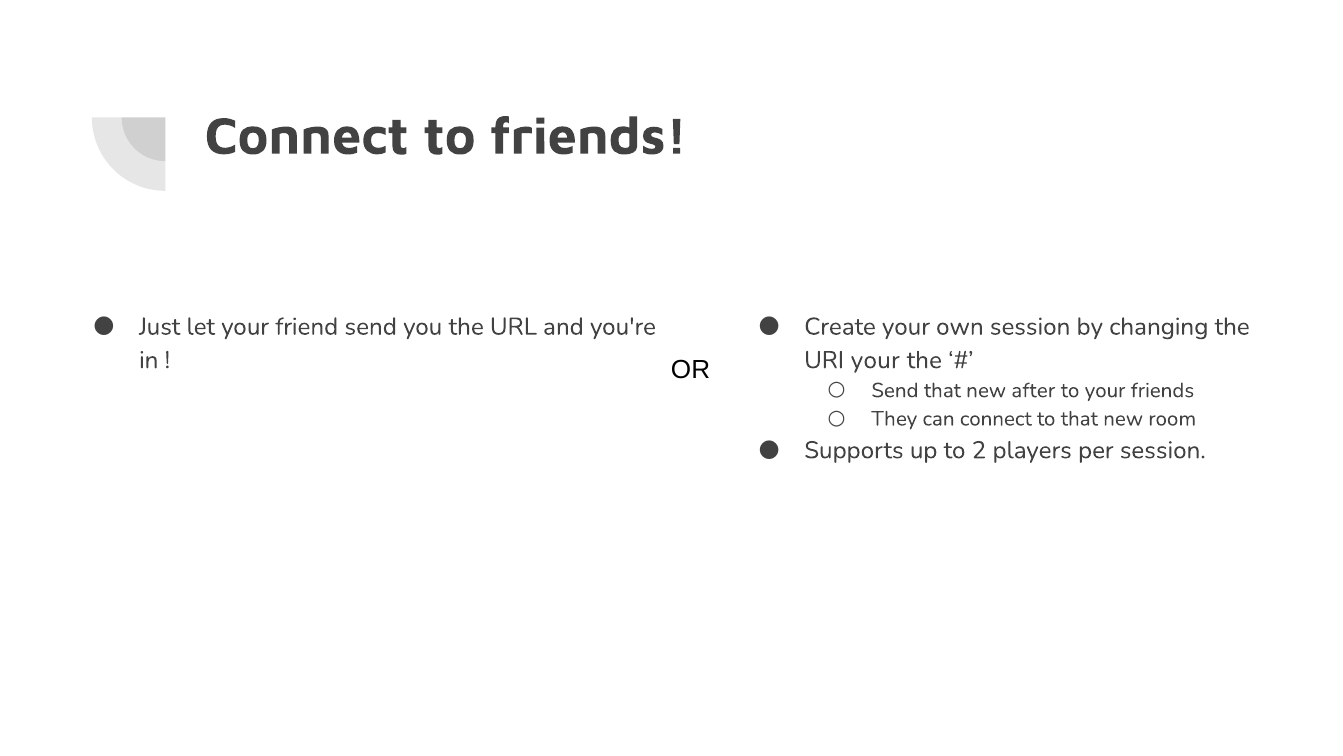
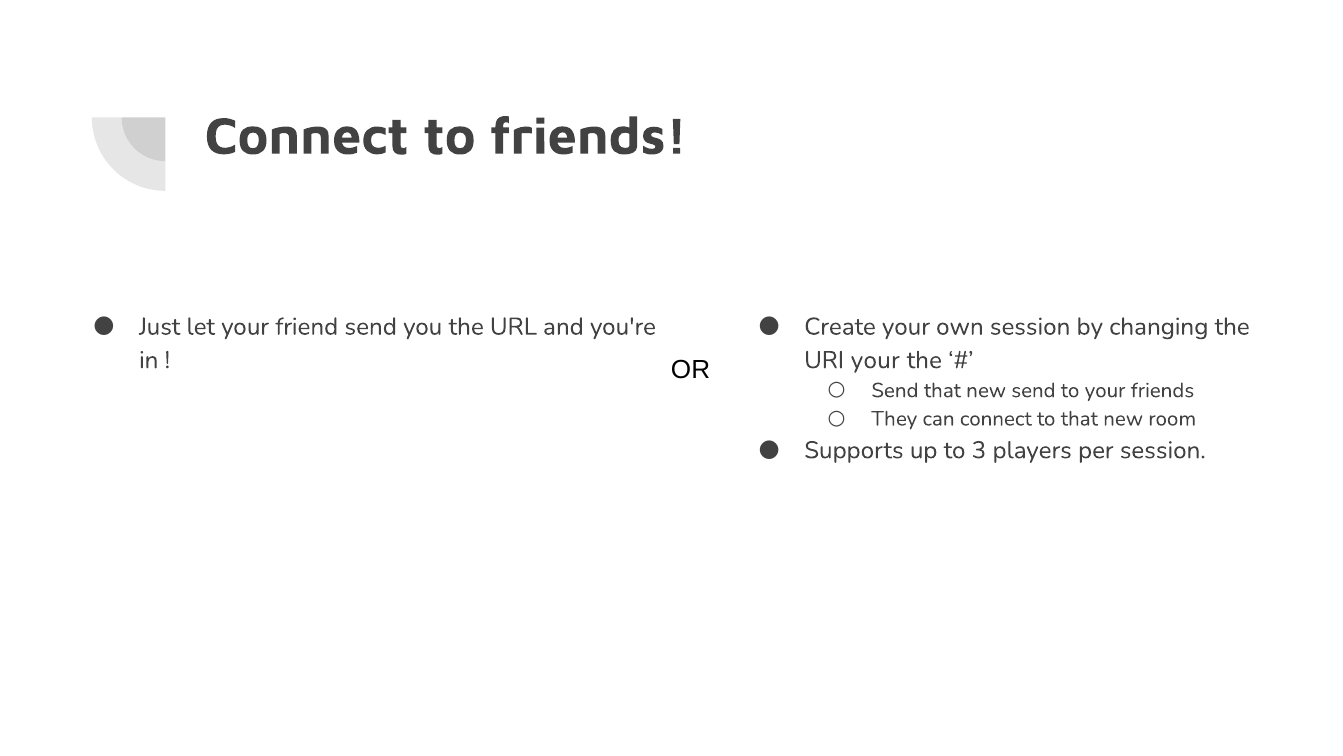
new after: after -> send (1033, 390)
2: 2 -> 3 (979, 450)
